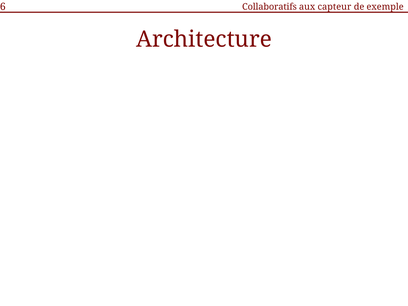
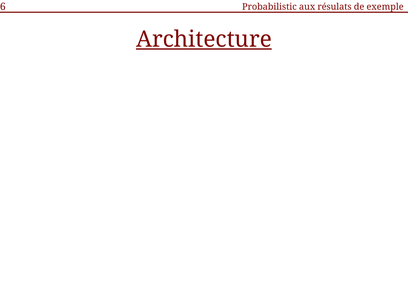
Collaboratifs: Collaboratifs -> Probabilistic (269, 7)
capteur: capteur -> résulats (335, 7)
Architecture underline: none -> present (204, 39)
